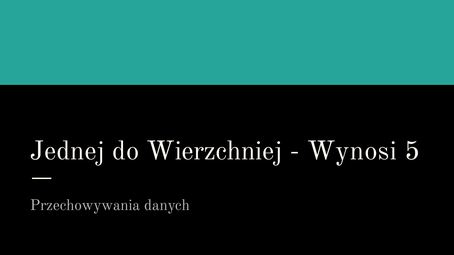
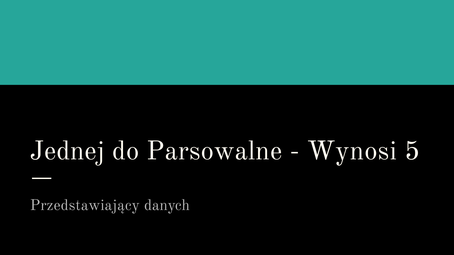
Wierzchniej: Wierzchniej -> Parsowalne (214, 151)
Przechowywania: Przechowywania -> Przedstawiający (85, 205)
